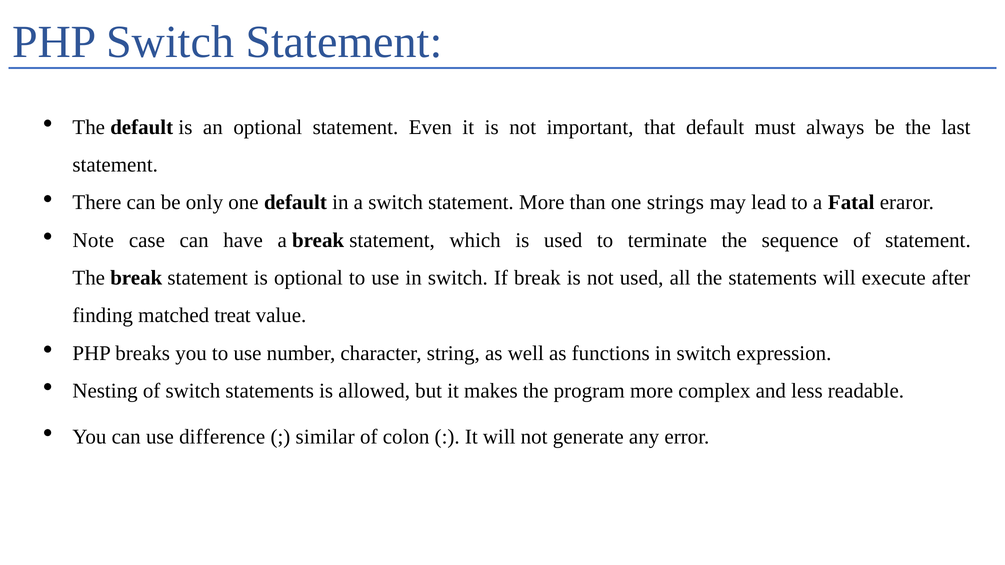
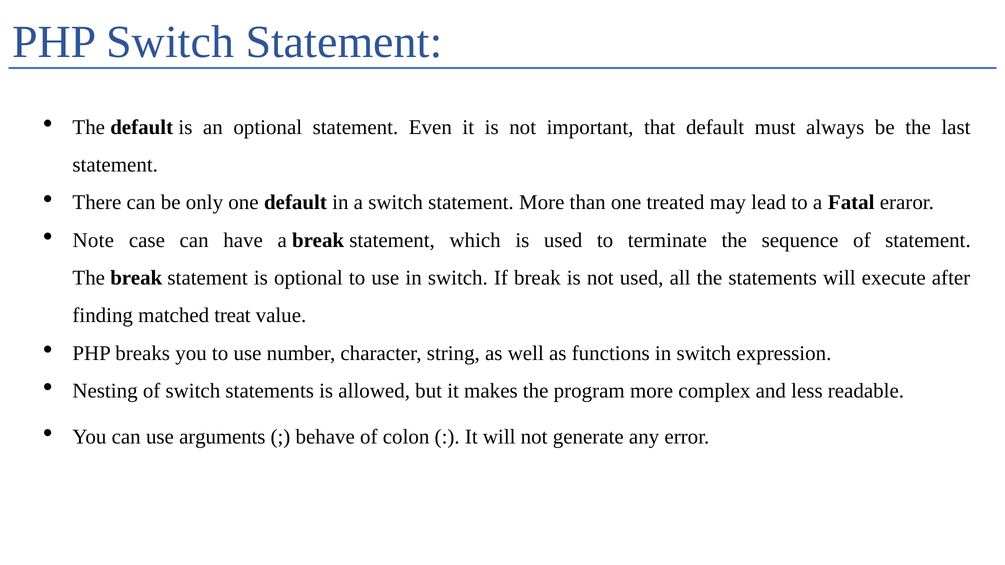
strings: strings -> treated (675, 203)
difference: difference -> arguments (222, 437)
similar: similar -> behave (325, 437)
